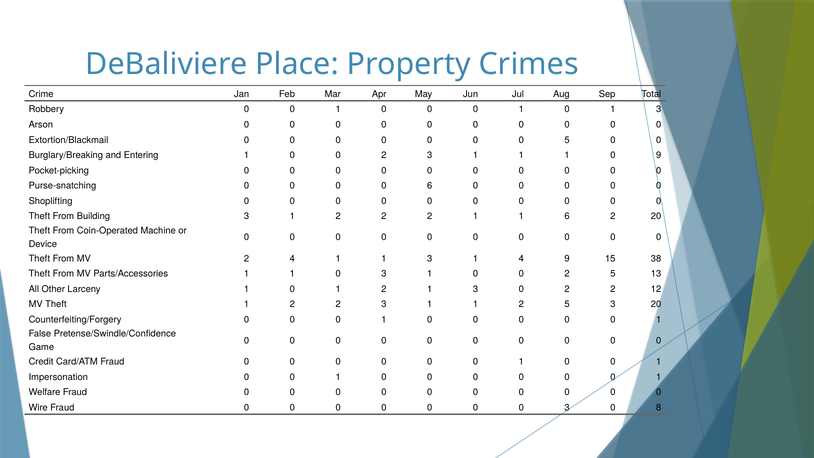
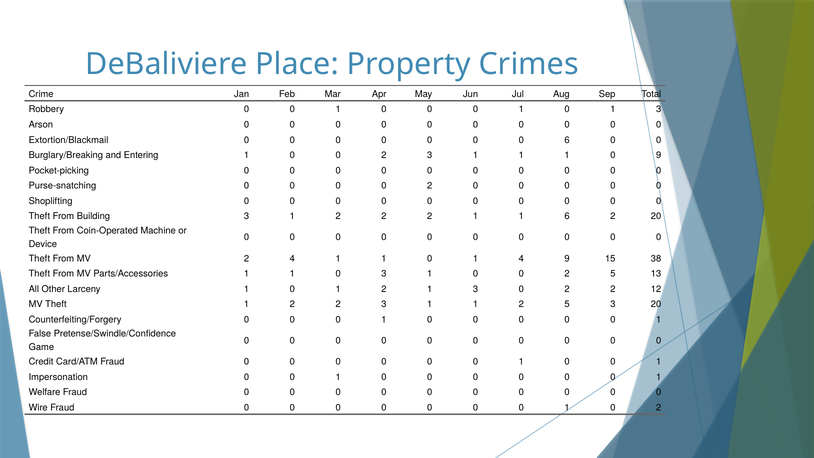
0 5: 5 -> 6 (567, 140)
0 0 0 6: 6 -> 2 (430, 186)
4 1 1 3: 3 -> 0 (430, 258)
3: 3 -> 1 (567, 407)
8: 8 -> 2 (659, 407)
